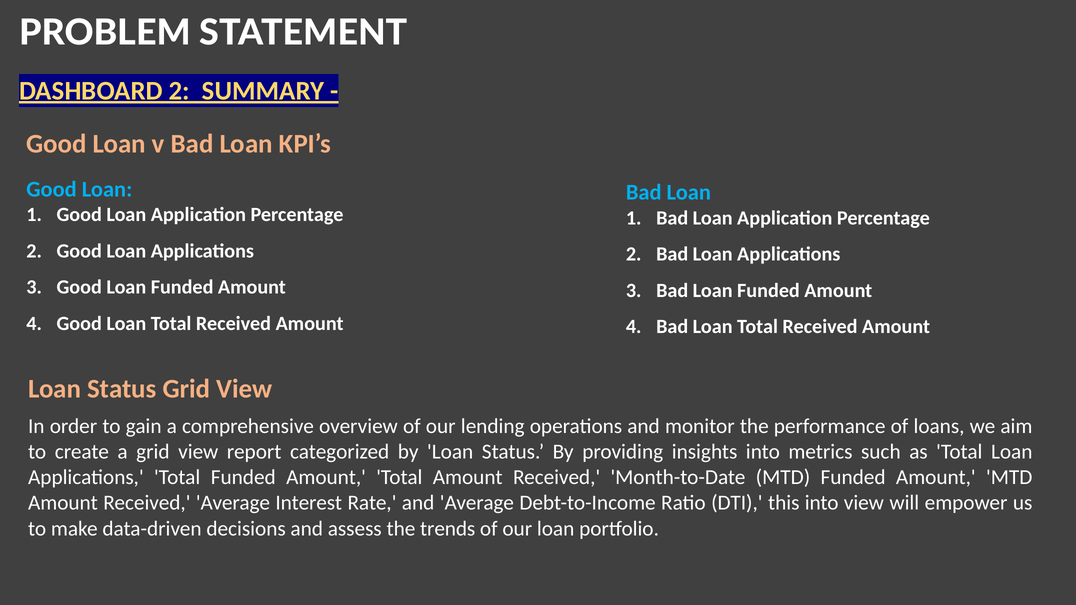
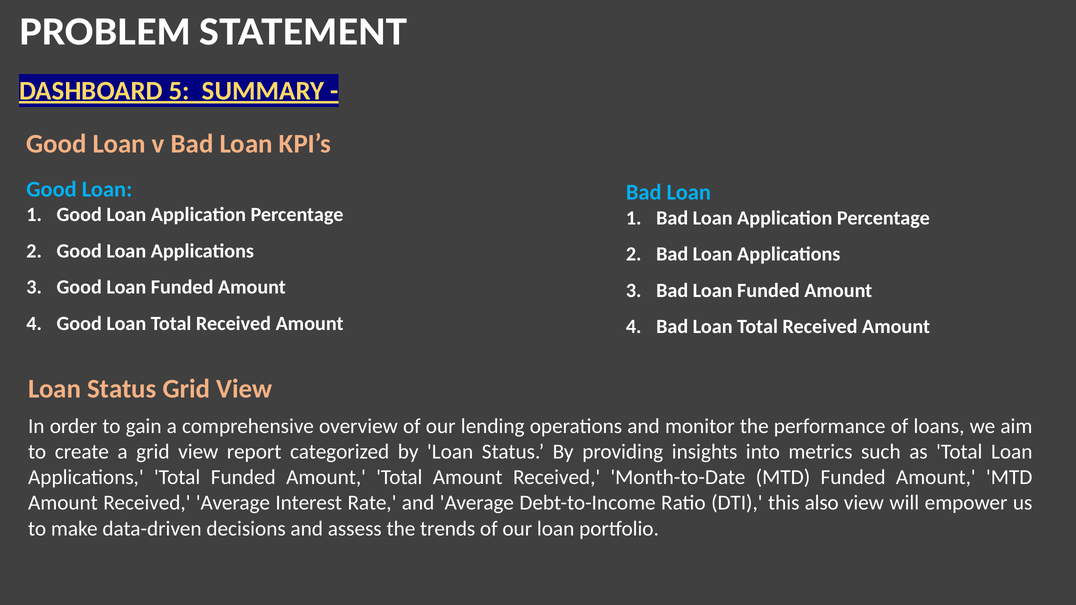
DASHBOARD 2: 2 -> 5 (179, 91)
this into: into -> also (822, 503)
